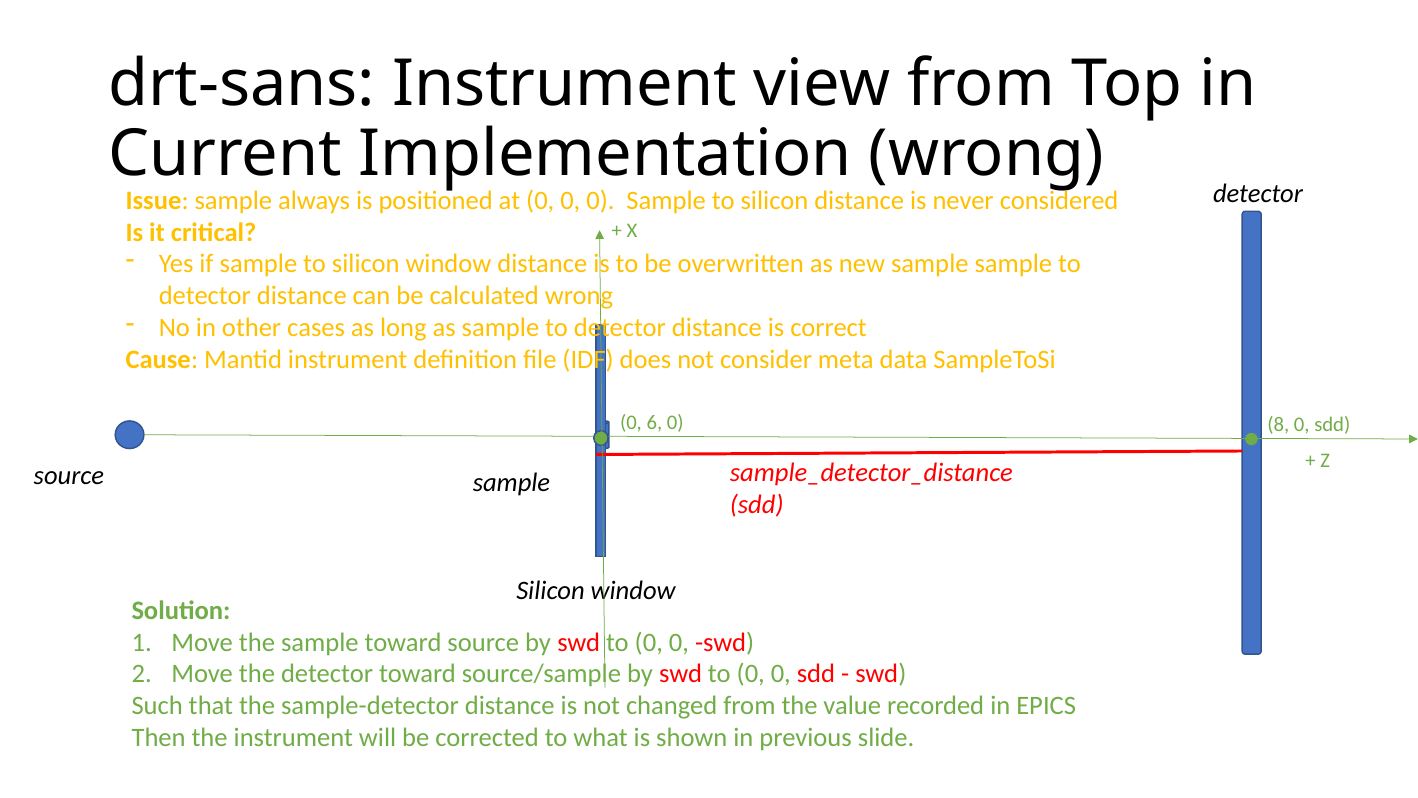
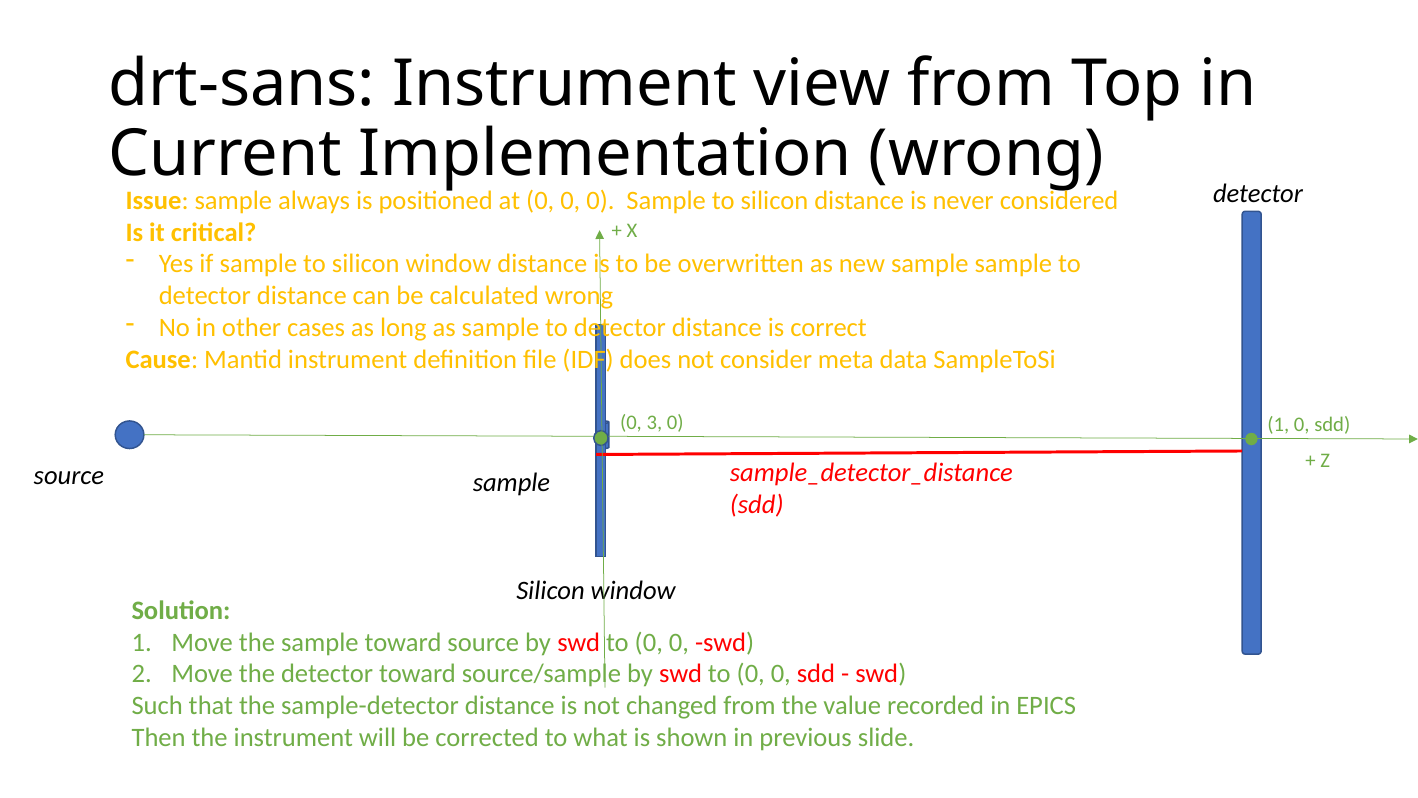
6: 6 -> 3 (654, 422)
8: 8 -> 1 (1278, 424)
